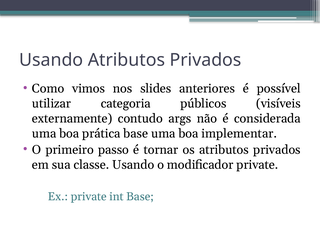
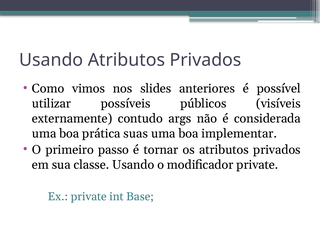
categoria: categoria -> possíveis (126, 104)
prática base: base -> suas (136, 133)
